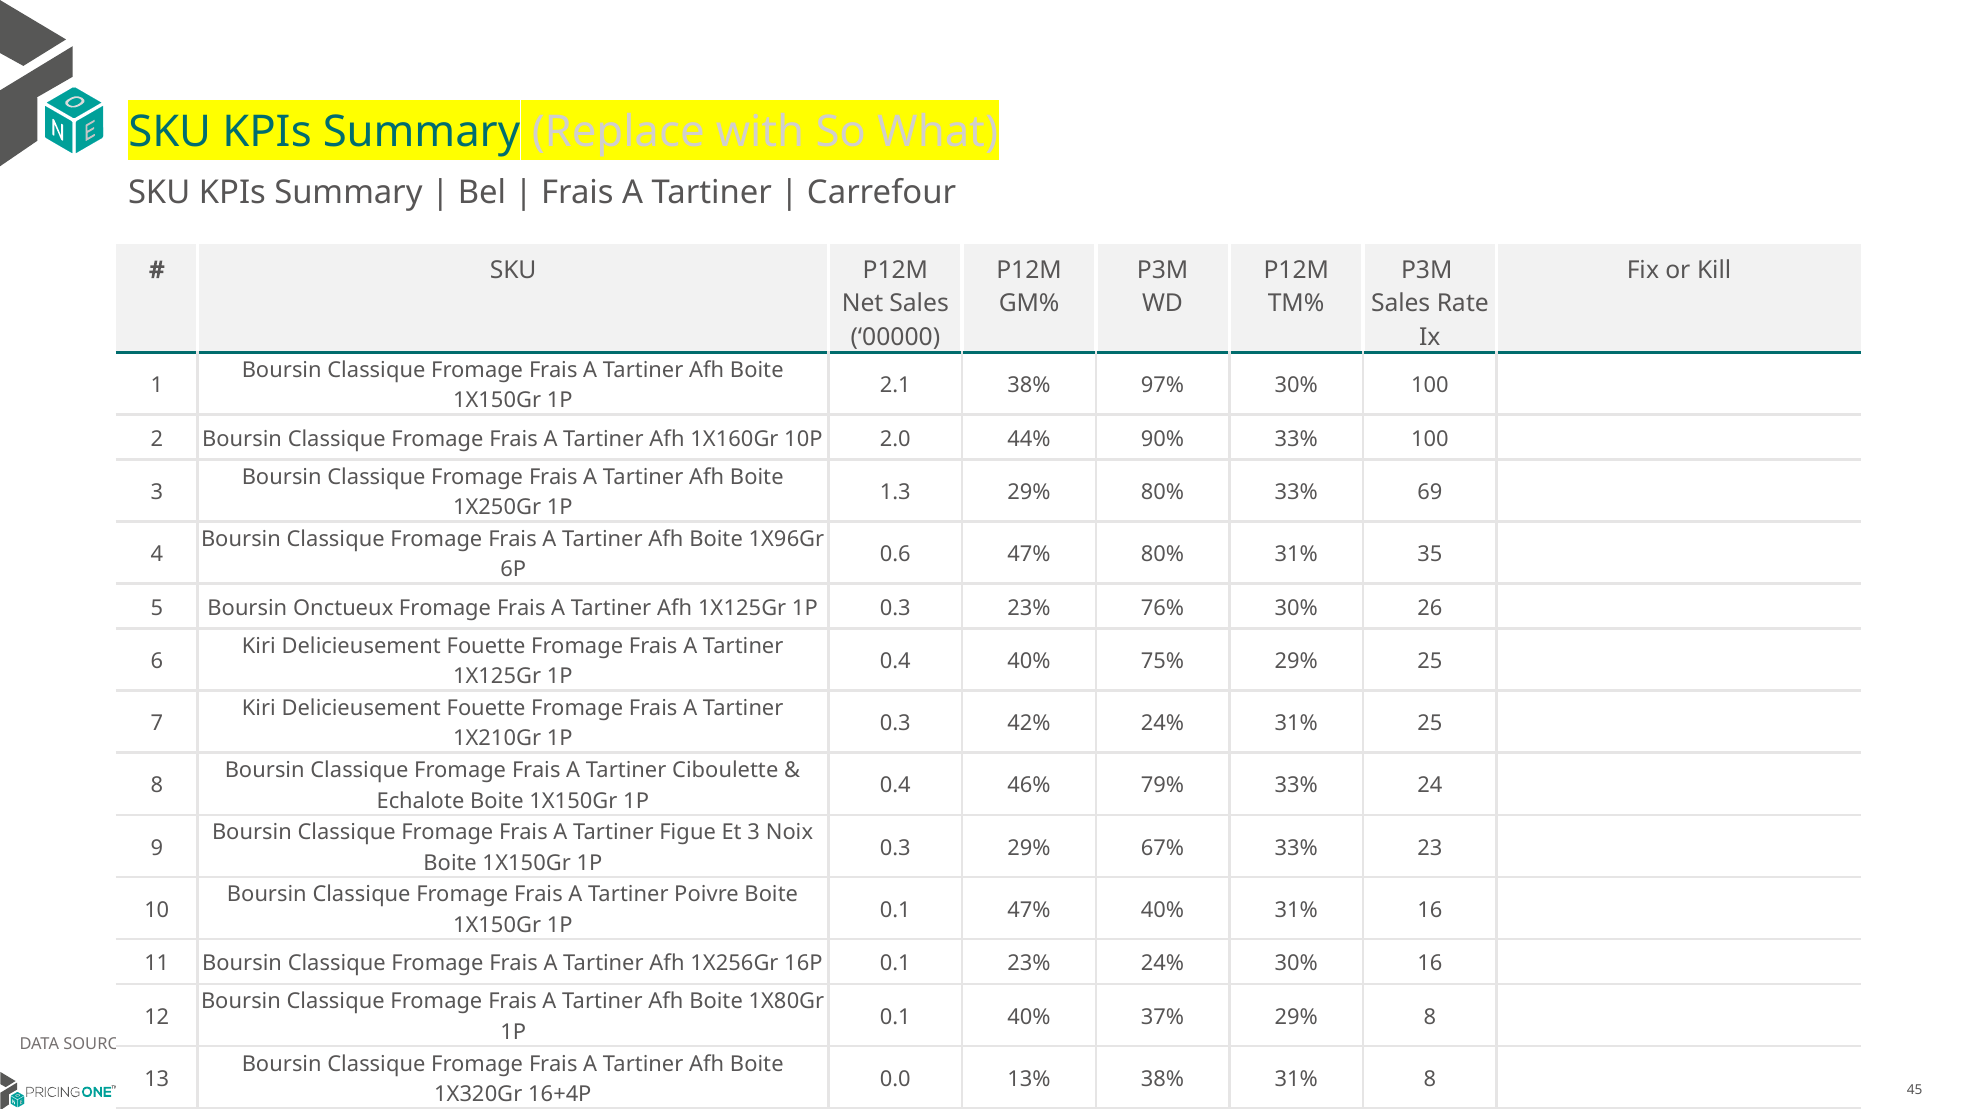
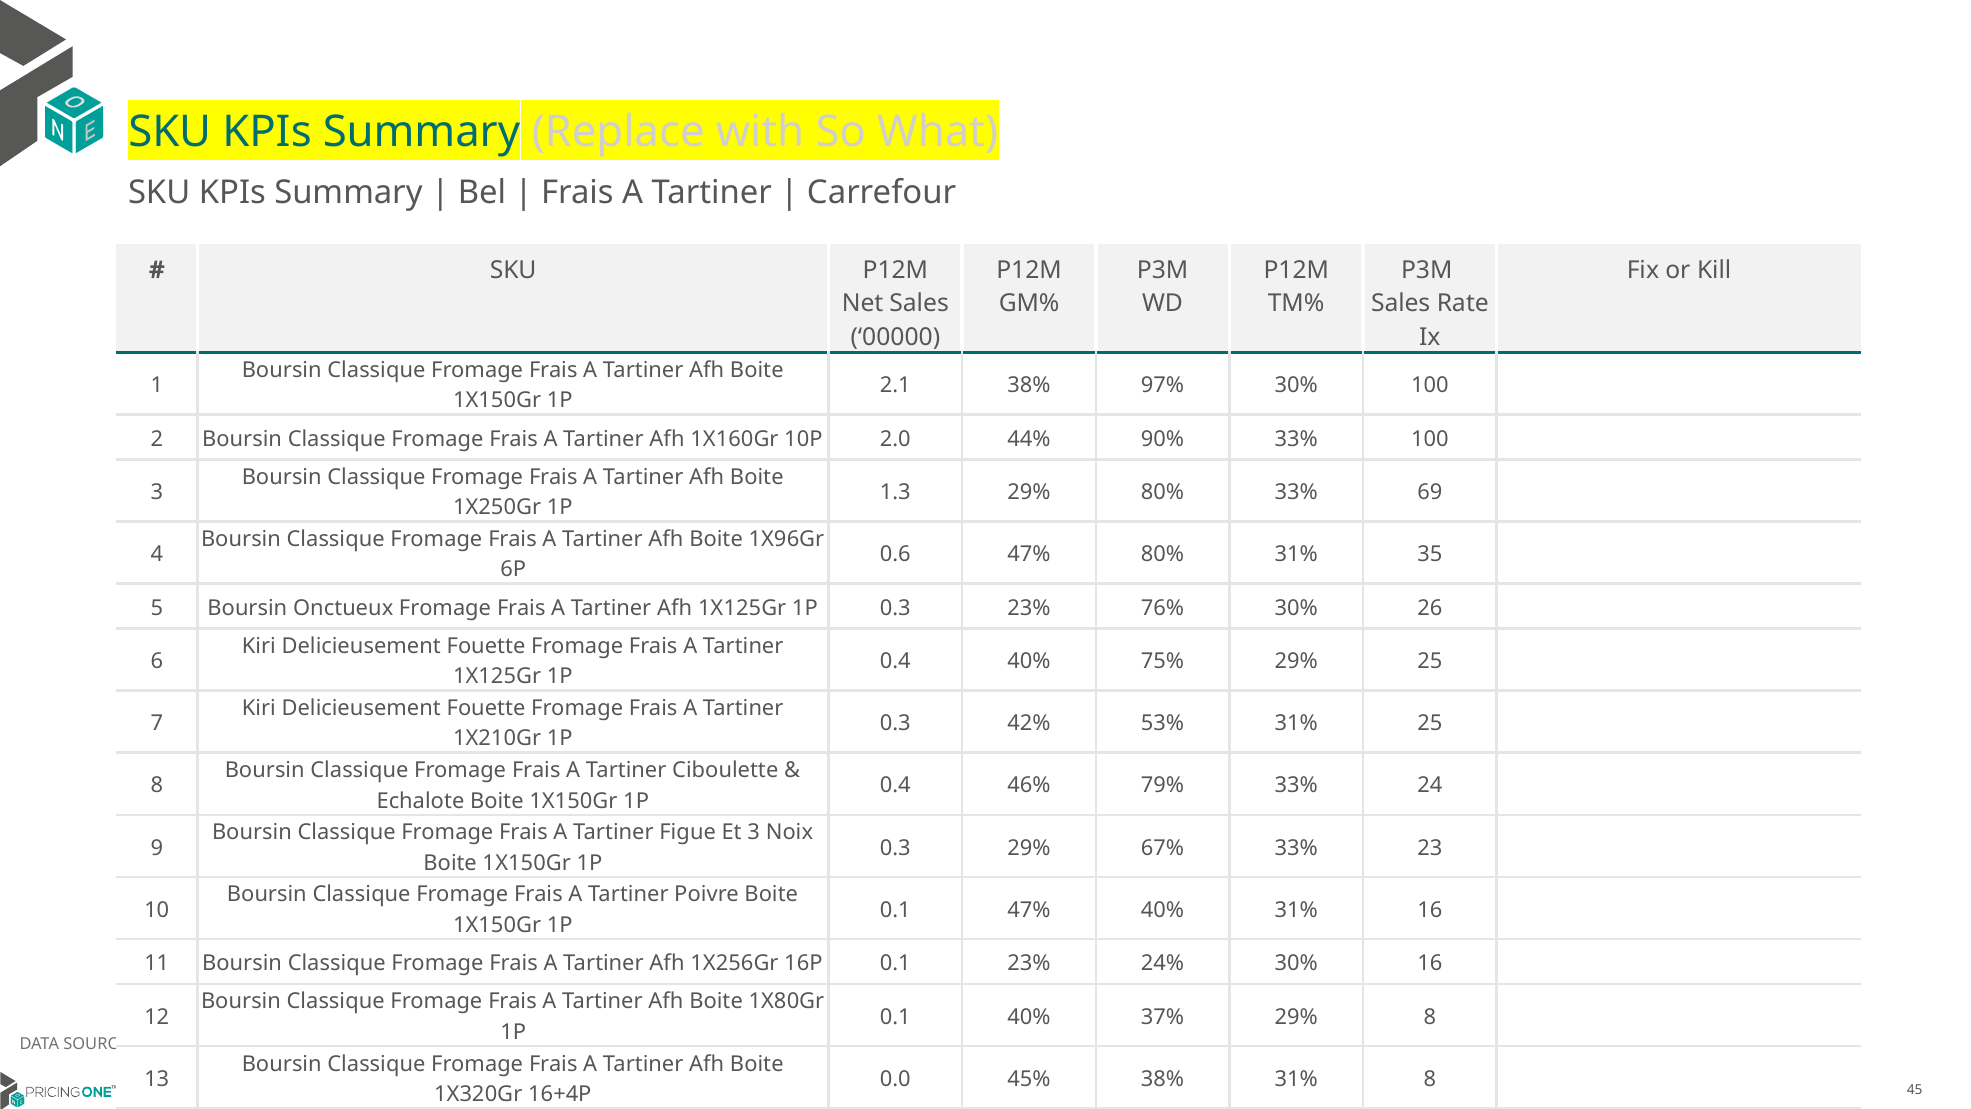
42% 24%: 24% -> 53% (1163, 723)
13%: 13% -> 45% (1029, 1079)
